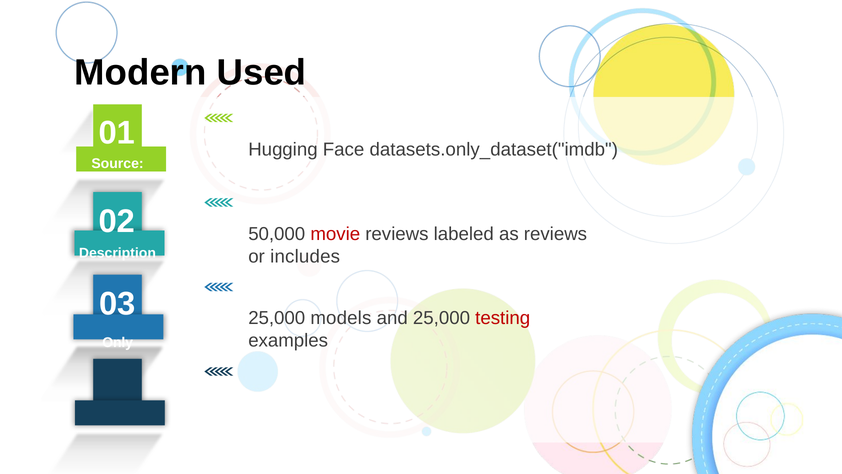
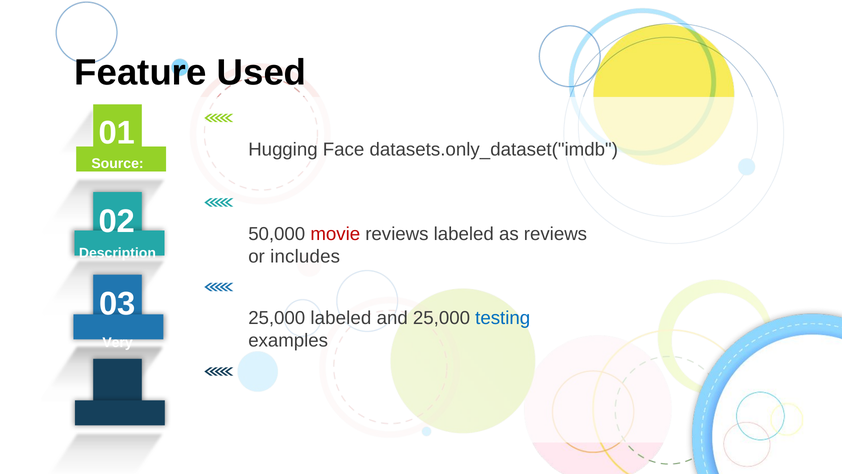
Modern: Modern -> Feature (140, 72)
25,000 models: models -> labeled (341, 318)
testing colour: red -> blue (503, 318)
Only: Only -> Very (118, 342)
